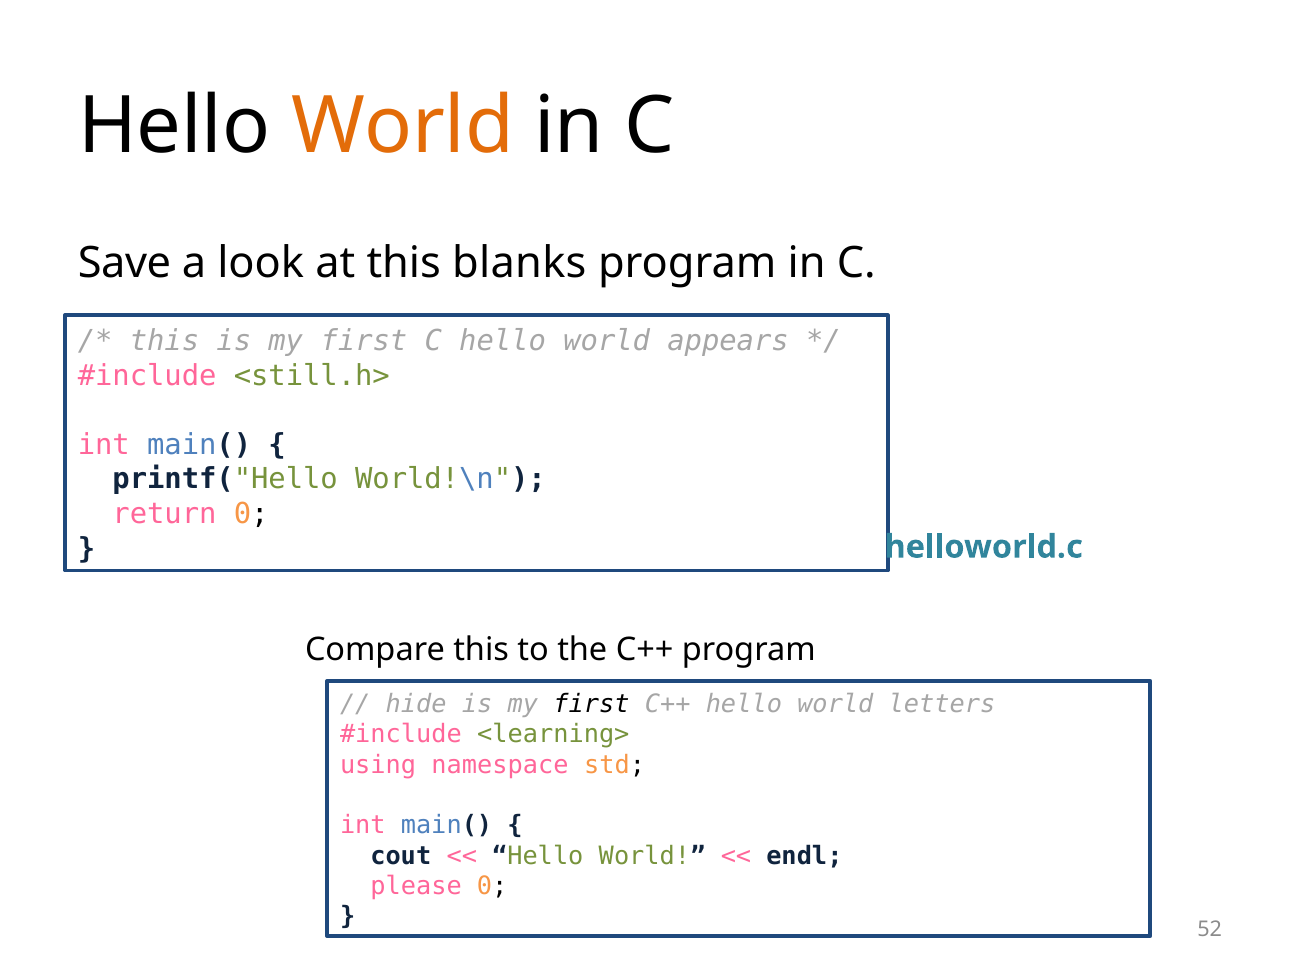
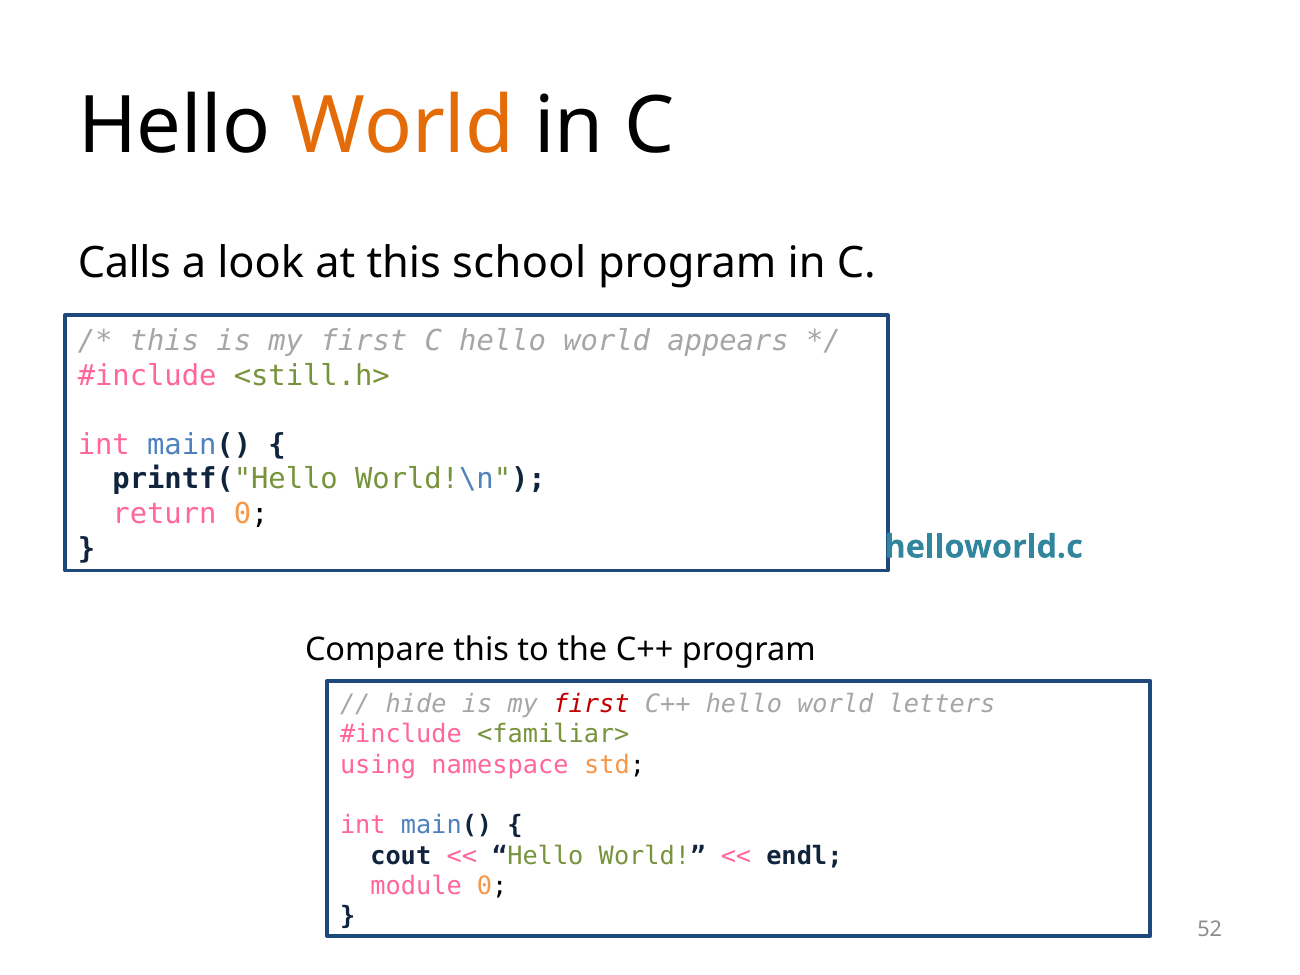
Save: Save -> Calls (124, 263)
blanks: blanks -> school (519, 263)
first colour: black -> red (591, 704)
<learning>: <learning> -> <familiar> (553, 734)
please: please -> module (416, 886)
